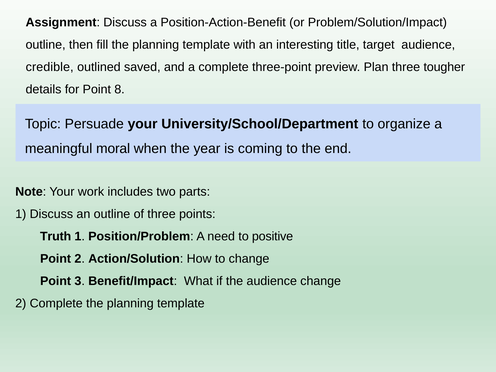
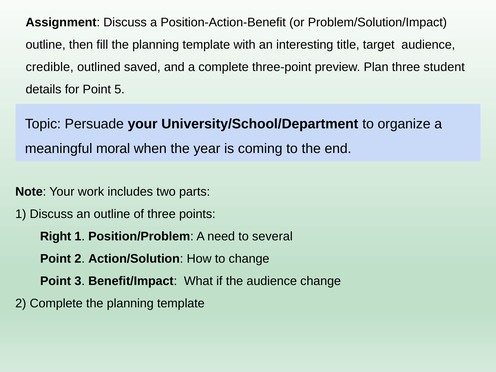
tougher: tougher -> student (444, 67)
8: 8 -> 5 (120, 89)
Truth: Truth -> Right (56, 236)
positive: positive -> several (272, 236)
